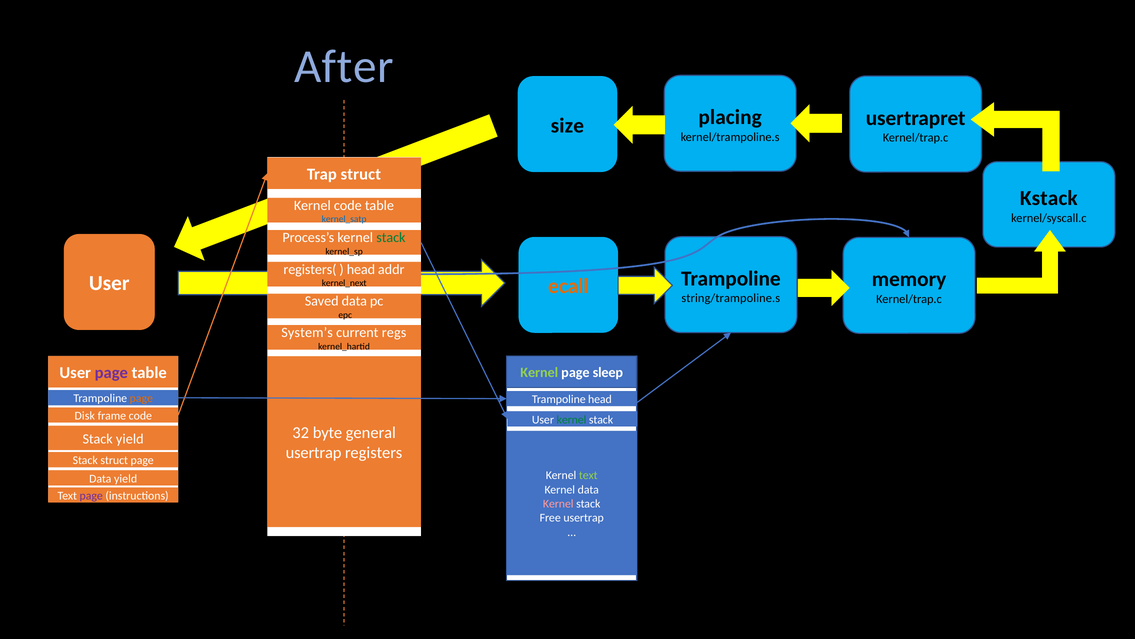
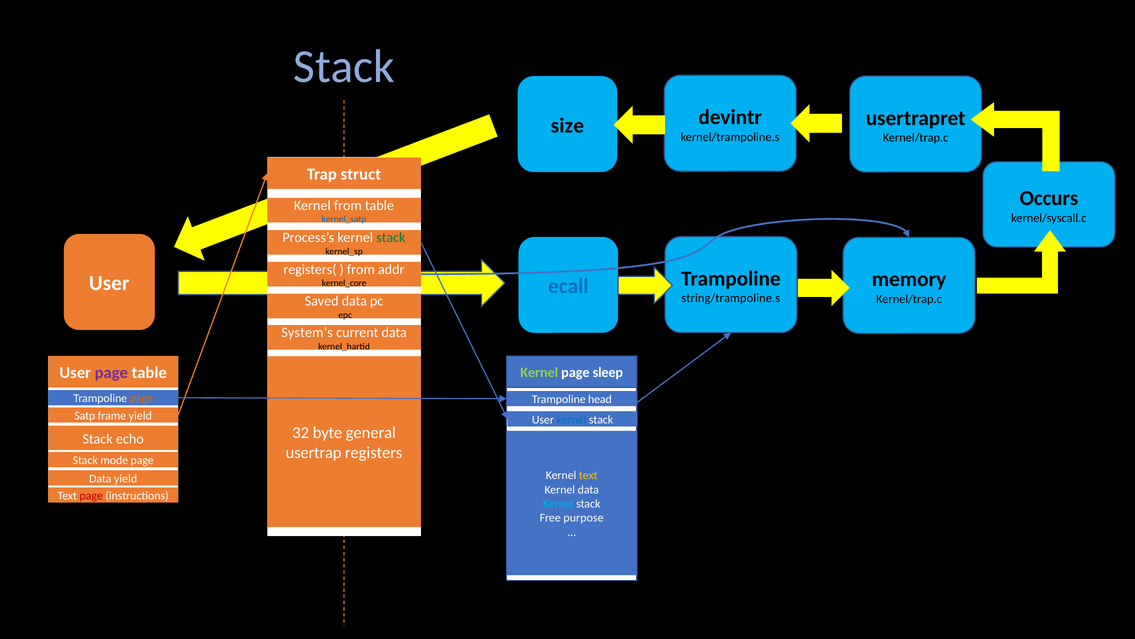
After: After -> Stack (344, 67)
placing: placing -> devintr (730, 117)
Kstack: Kstack -> Occurs (1049, 198)
Kernel code: code -> from (348, 205)
head: head -> from (361, 269)
ecall colour: orange -> blue (568, 286)
kernel_next: kernel_next -> kernel_core (344, 283)
current regs: regs -> data (394, 332)
Disk: Disk -> Satp (85, 415)
frame code: code -> yield (140, 415)
kernel colour: green -> blue (571, 419)
Stack yield: yield -> echo (130, 438)
Stack struct: struct -> mode (114, 460)
text colour: light green -> yellow (588, 475)
page colour: purple -> red (91, 495)
Kernel colour: pink -> light blue (558, 503)
Free usertrap: usertrap -> purpose (584, 518)
